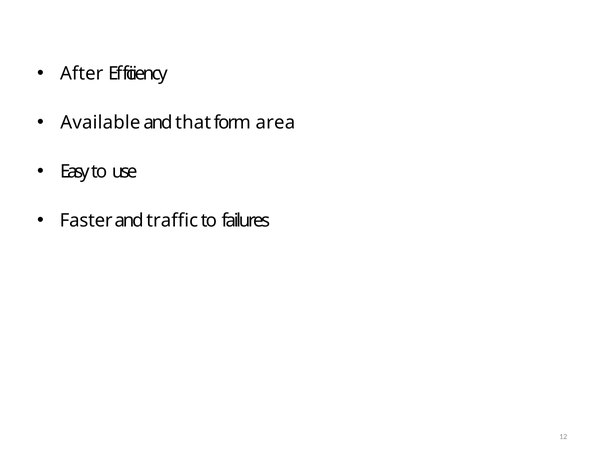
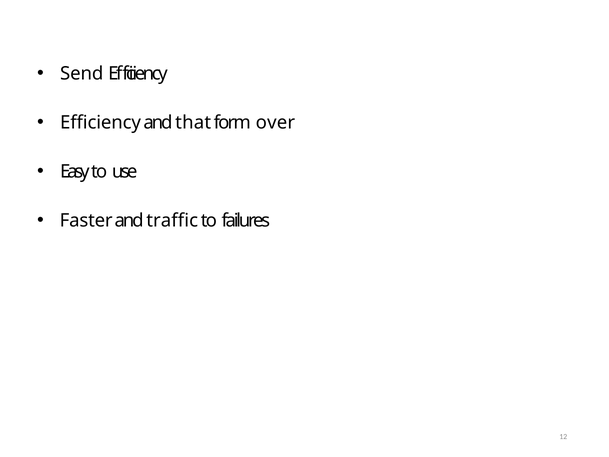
After: After -> Send (82, 74)
Available: Available -> Efficiency (101, 123)
area: area -> over (275, 123)
